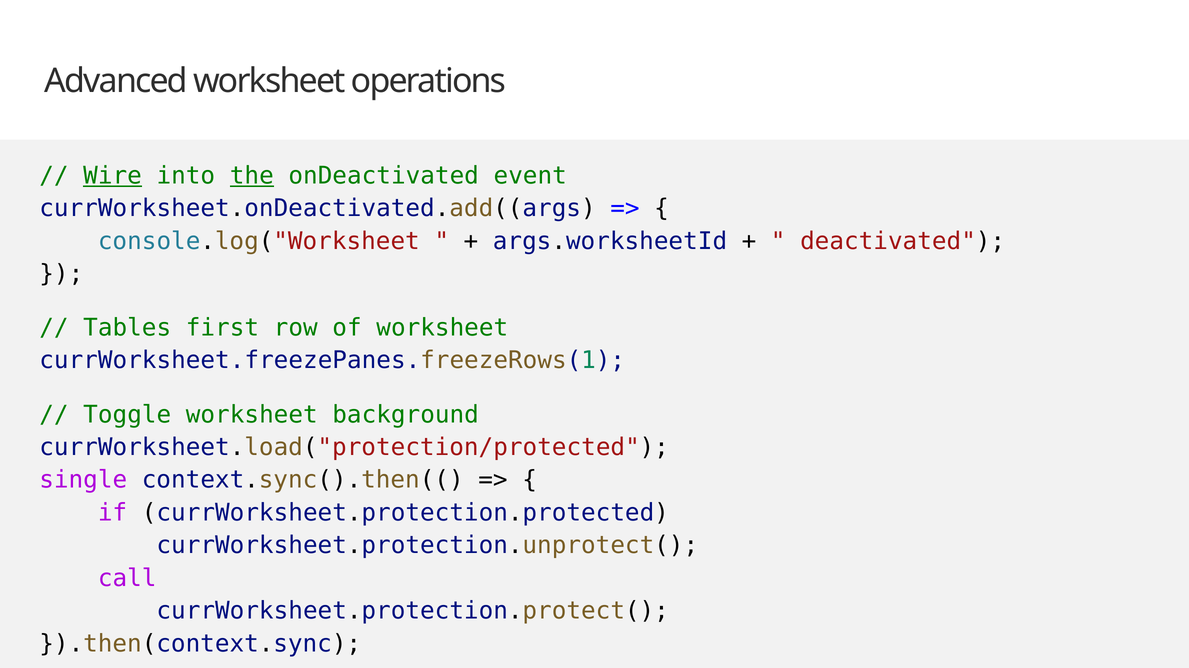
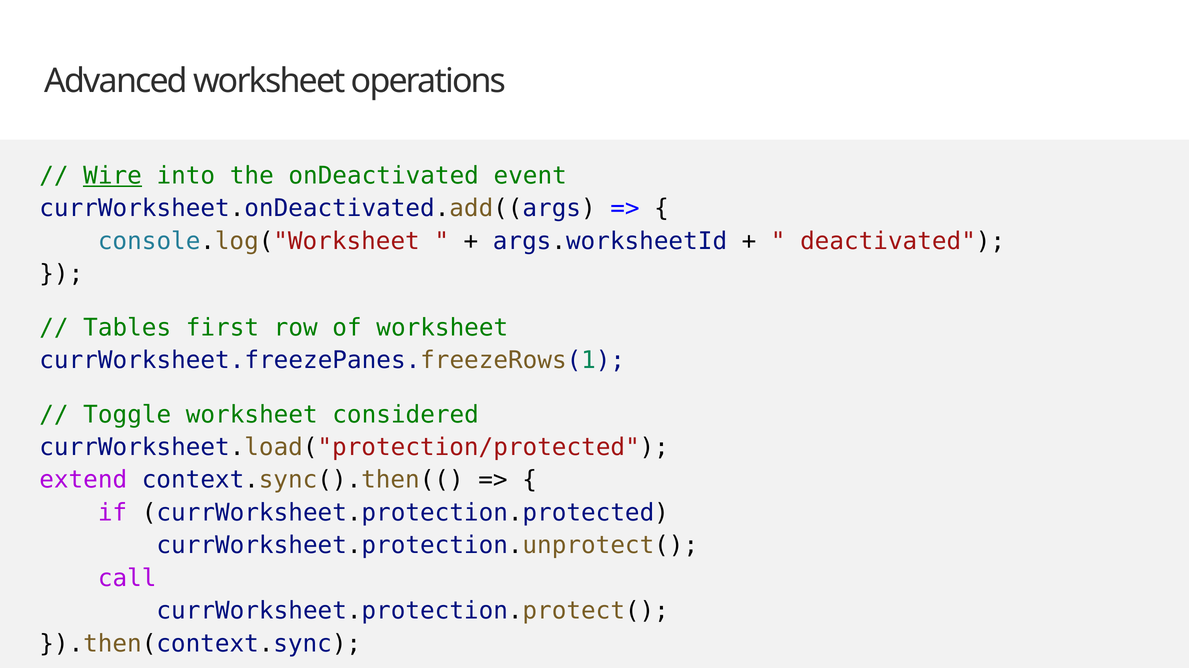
the underline: present -> none (252, 176)
background: background -> considered (406, 415)
single: single -> extend (83, 480)
